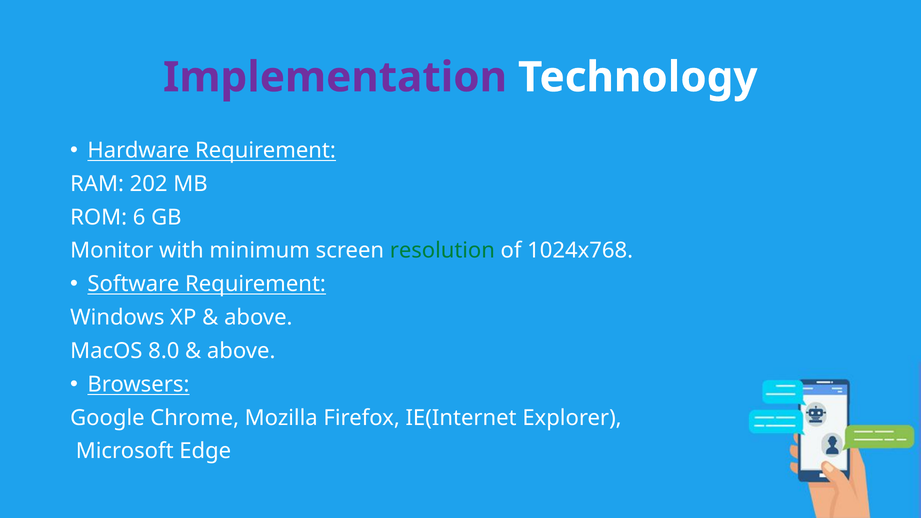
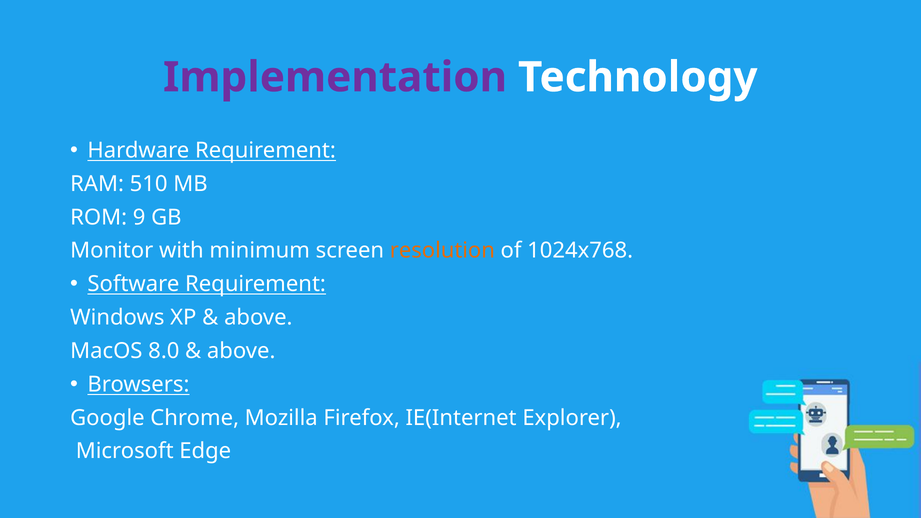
202: 202 -> 510 (149, 184)
6: 6 -> 9 (139, 217)
resolution colour: green -> orange (442, 251)
